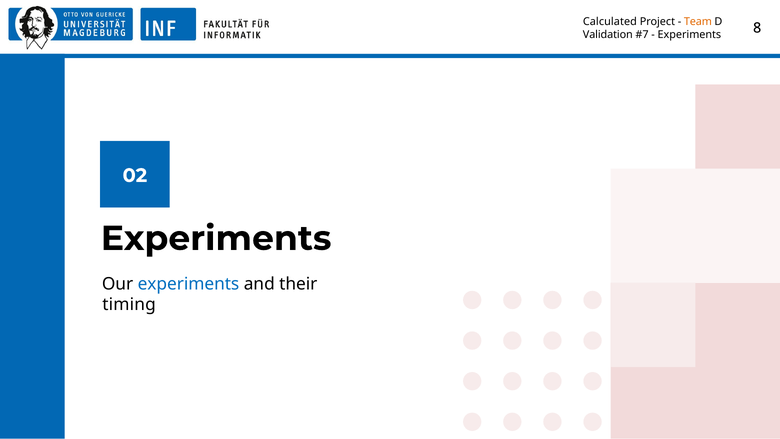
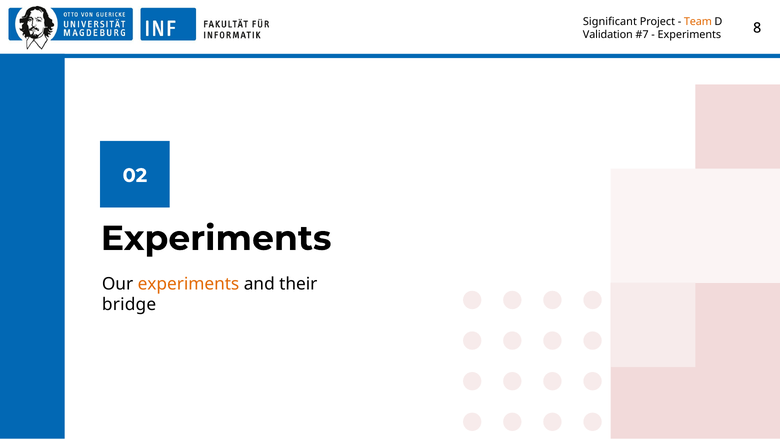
Calculated: Calculated -> Significant (610, 21)
experiments colour: blue -> orange (188, 284)
timing: timing -> bridge (129, 305)
